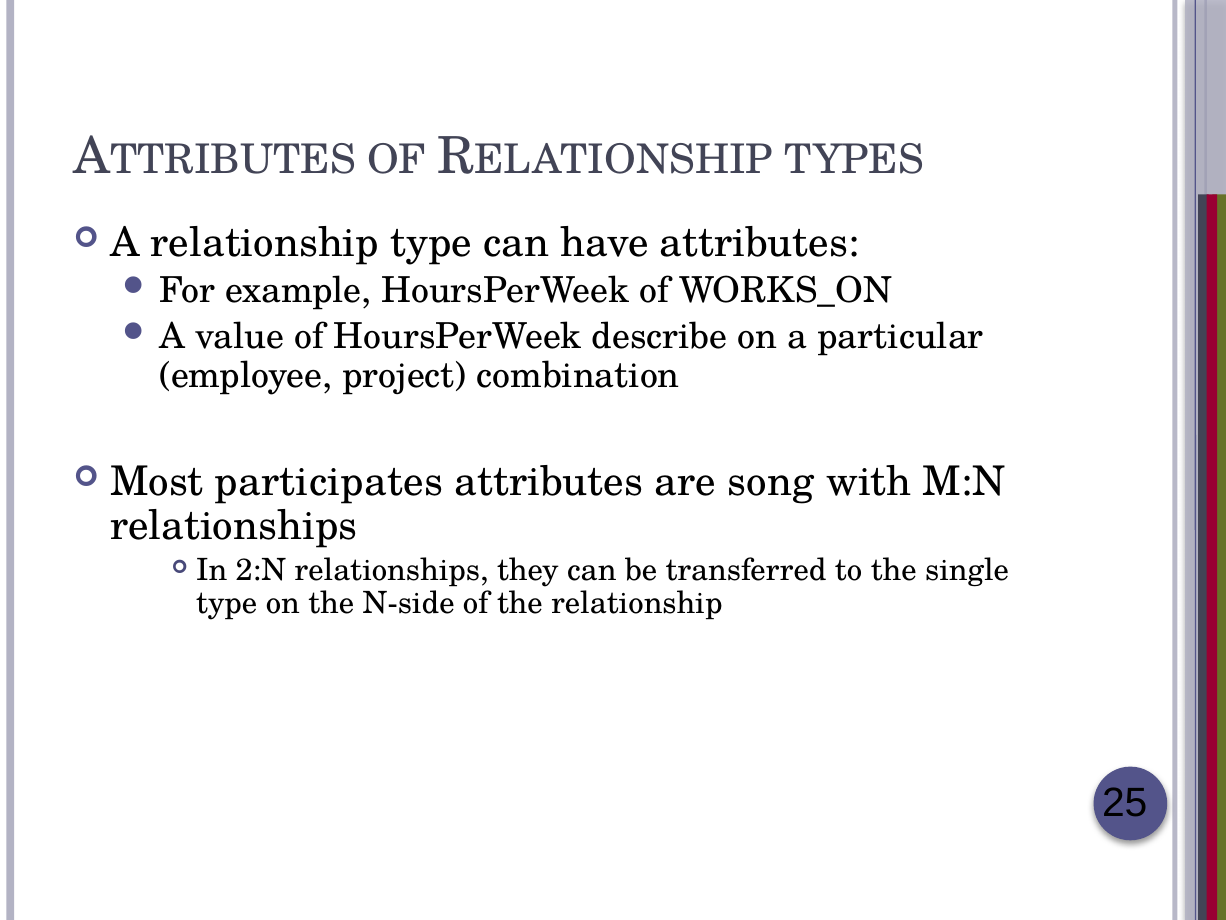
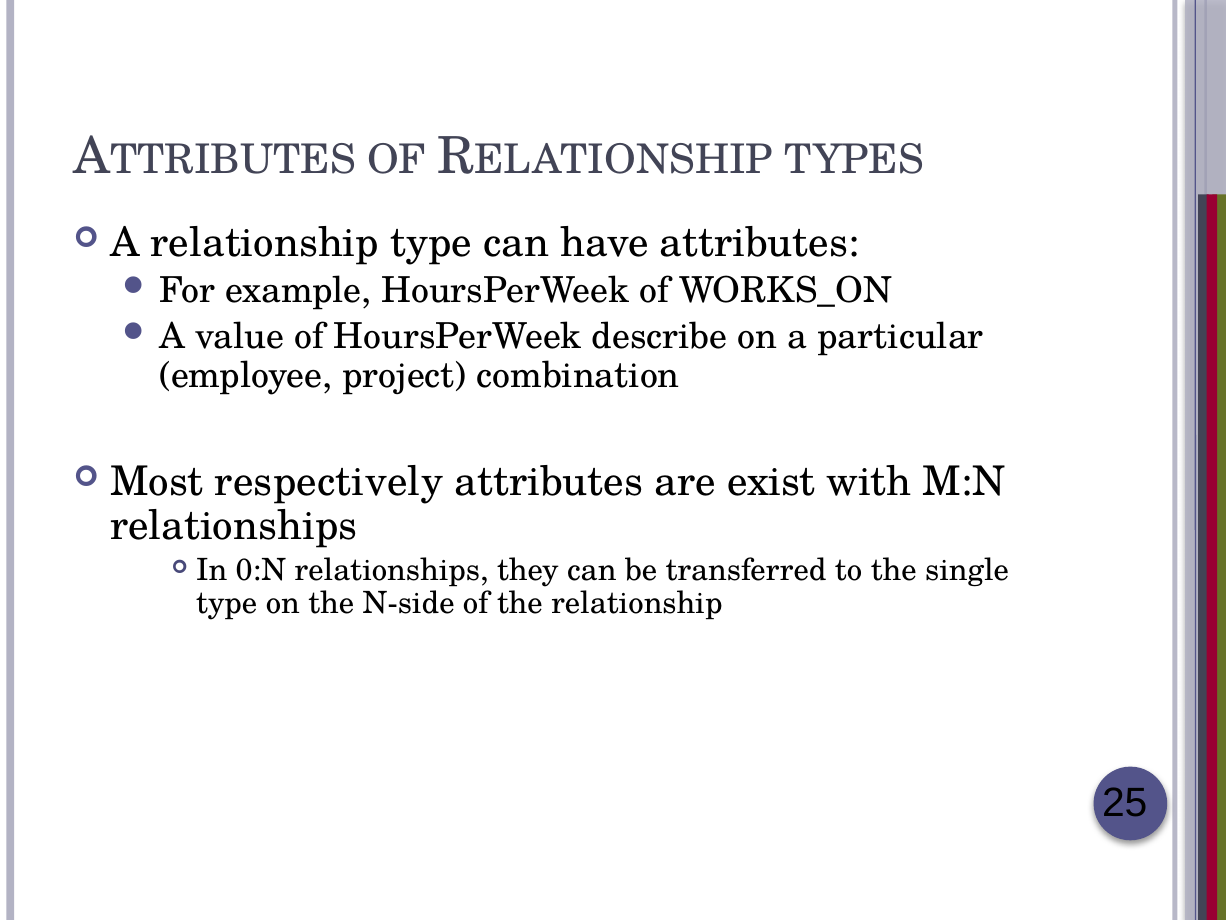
participates: participates -> respectively (329, 481)
song: song -> exist (771, 481)
2:N: 2:N -> 0:N (261, 570)
